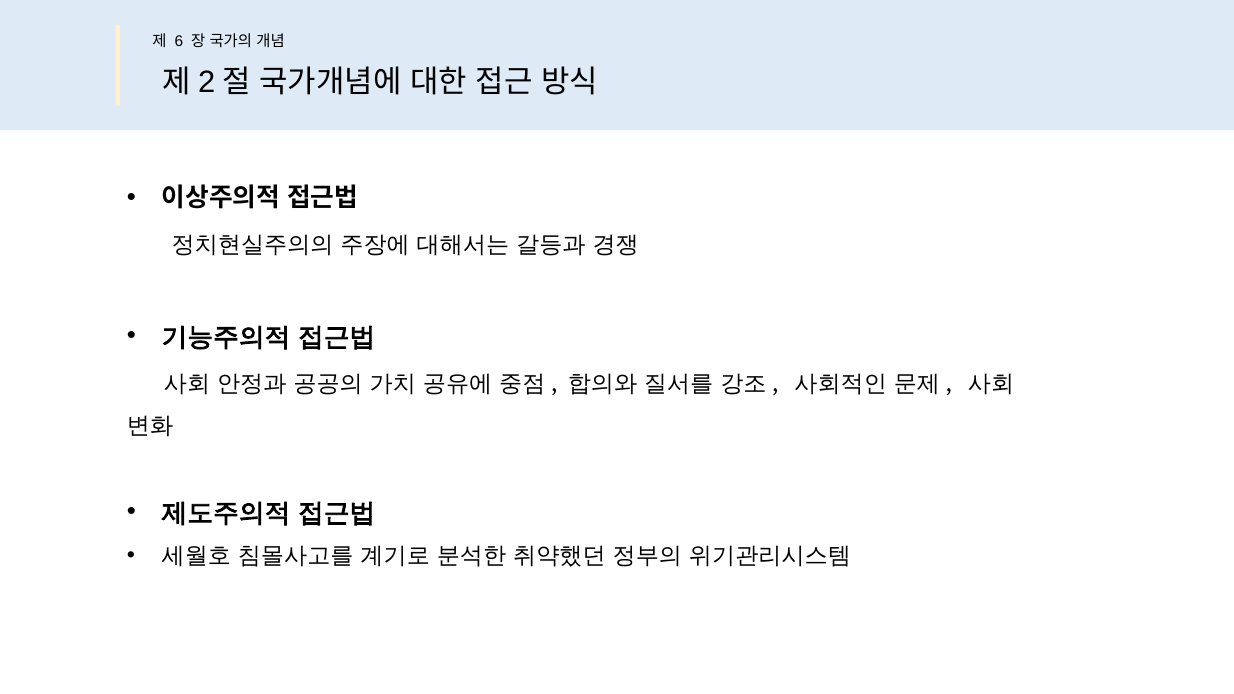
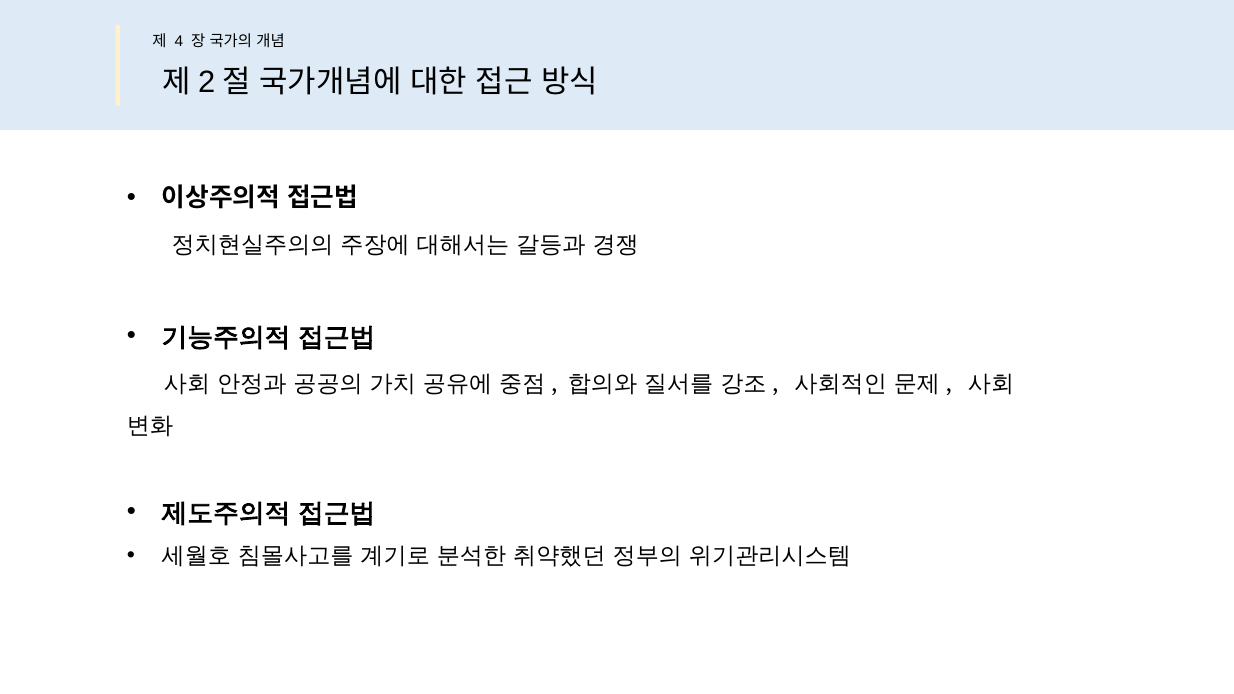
6: 6 -> 4 (179, 41)
